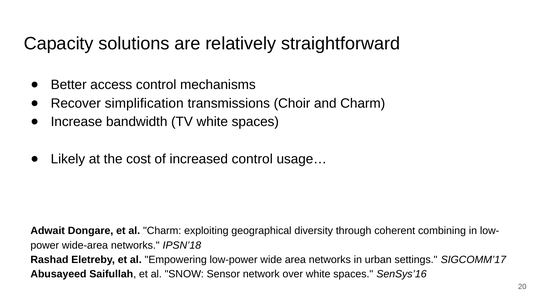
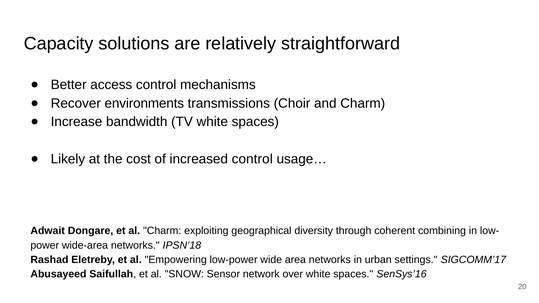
simplification: simplification -> environments (144, 103)
